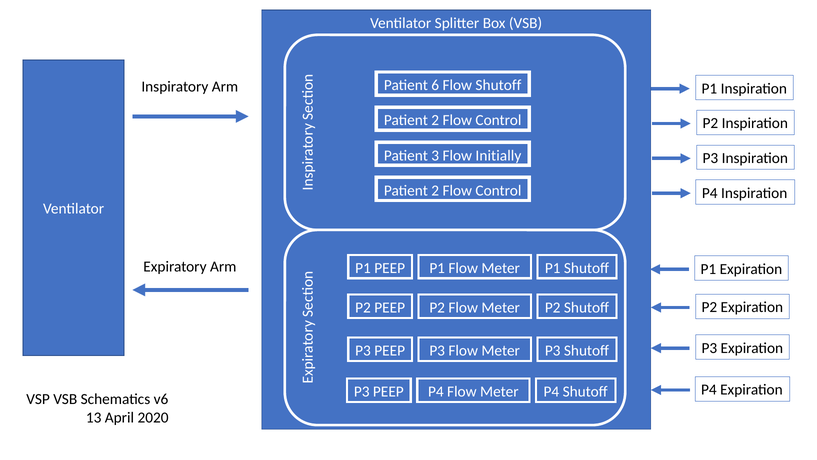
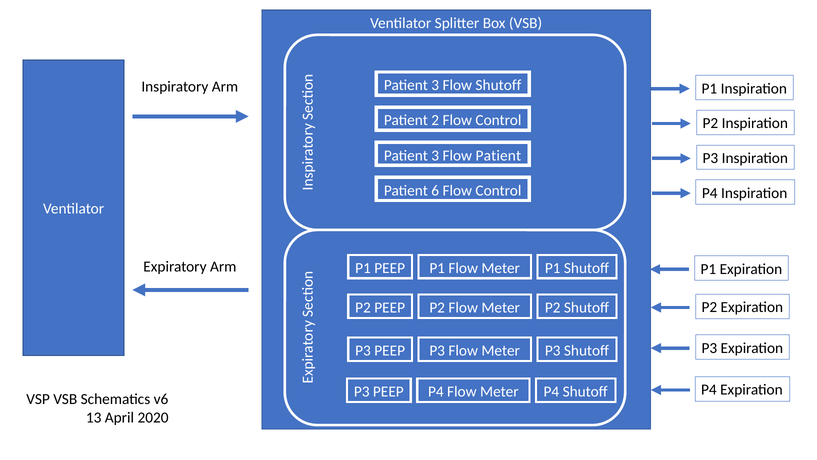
6: 6 -> 3 (435, 85)
Flow Initially: Initially -> Patient (498, 155)
2: 2 -> 6 (435, 190)
